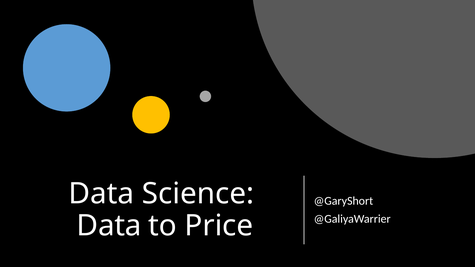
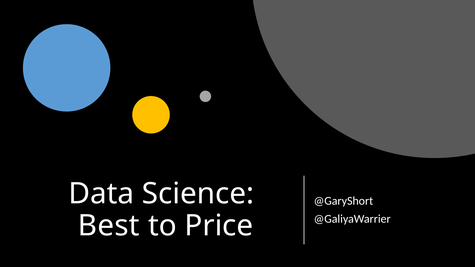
Data: Data -> Best (109, 226)
